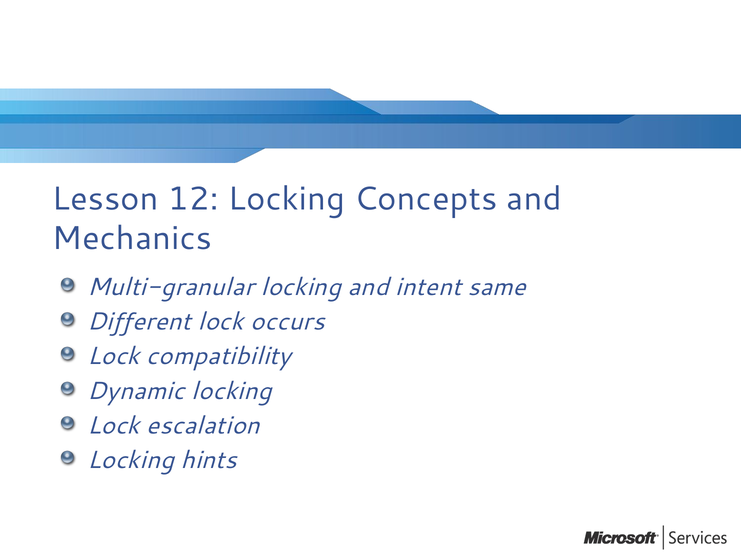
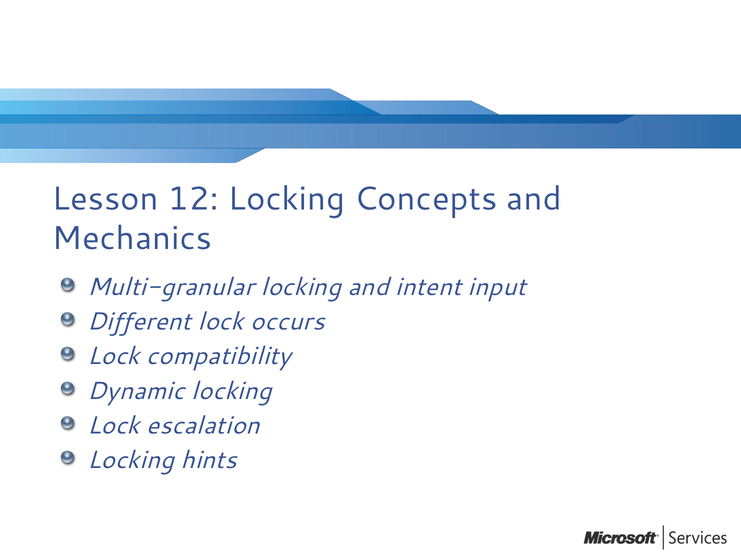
same: same -> input (497, 287)
